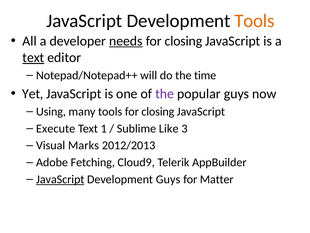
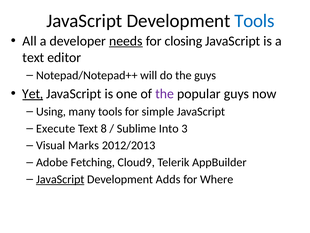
Tools colour: orange -> blue (254, 21)
text underline: present -> none (33, 57)
the time: time -> guys (205, 75)
Yet underline: none -> present (33, 94)
tools for closing: closing -> simple (158, 111)
1: 1 -> 8 (104, 128)
Like: Like -> Into (169, 128)
Development Guys: Guys -> Adds (168, 179)
Matter: Matter -> Where (217, 179)
